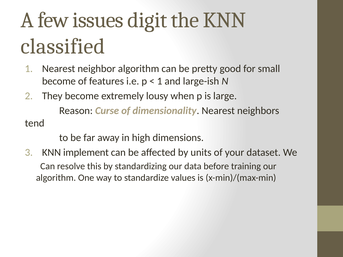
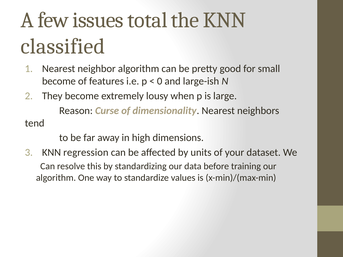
digit: digit -> total (147, 20)
1: 1 -> 0 (160, 81)
implement: implement -> regression (86, 153)
